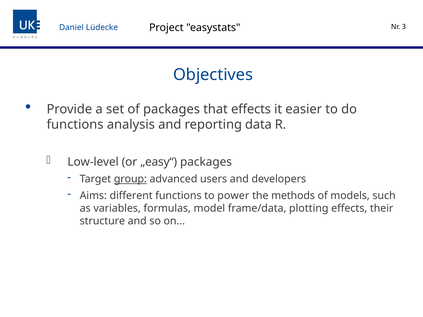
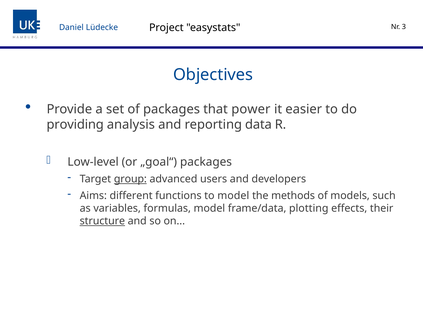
that effects: effects -> power (251, 109)
functions: functions -> providing (75, 125)
„easy“: „easy“ -> „goal“ (159, 162)
to power: power -> model (233, 196)
structure underline: none -> present (102, 221)
